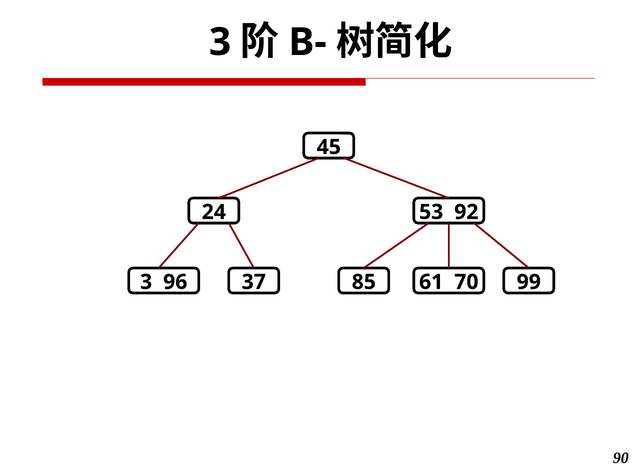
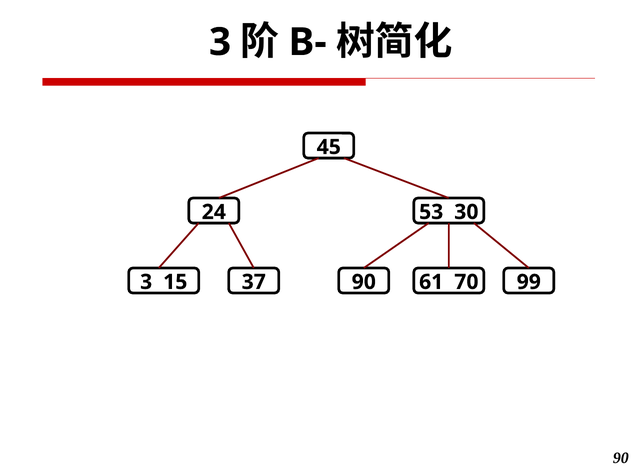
92: 92 -> 30 (466, 212)
96: 96 -> 15 (175, 282)
37 85: 85 -> 90 (364, 282)
